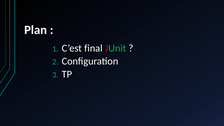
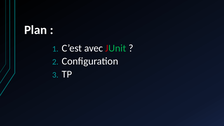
final: final -> avec (94, 48)
